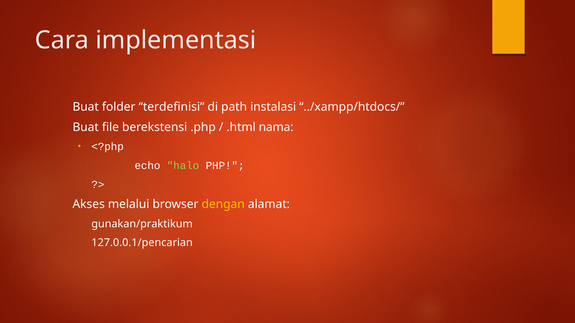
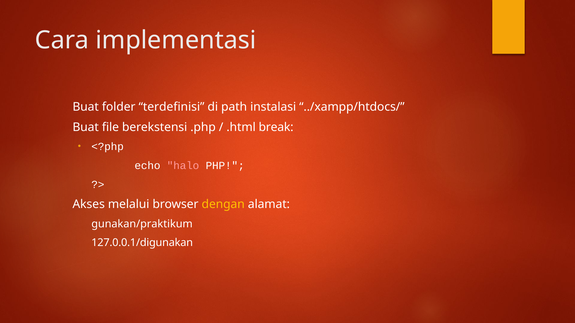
nama: nama -> break (276, 127)
halo colour: light green -> pink (183, 166)
127.0.0.1/pencarian: 127.0.0.1/pencarian -> 127.0.0.1/digunakan (142, 243)
